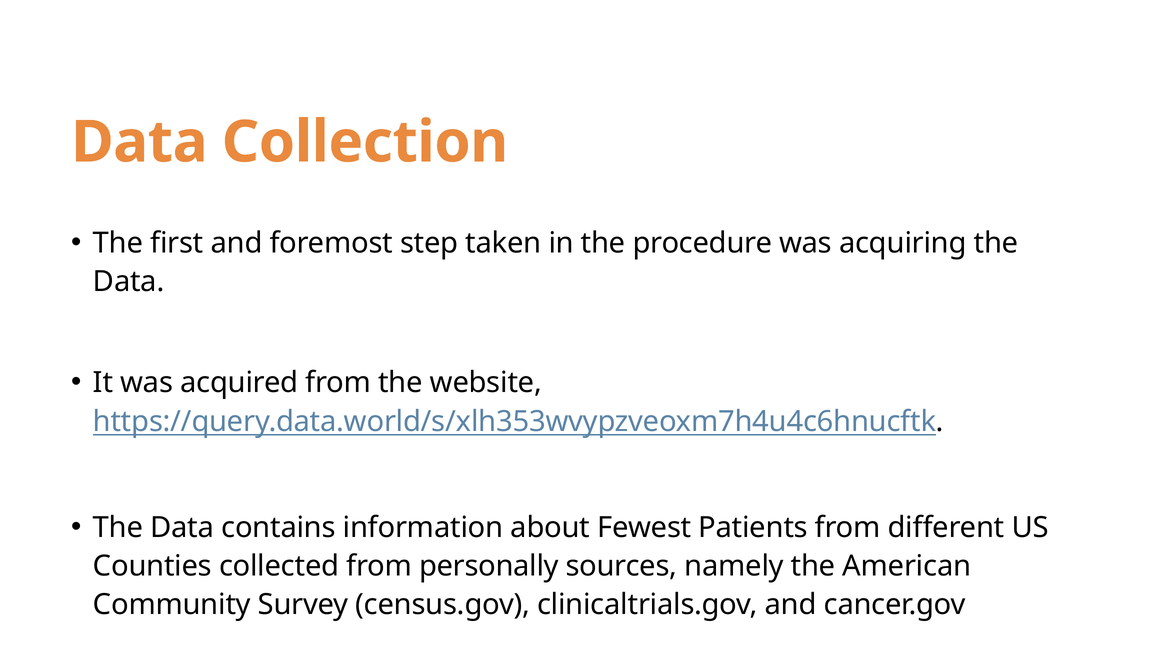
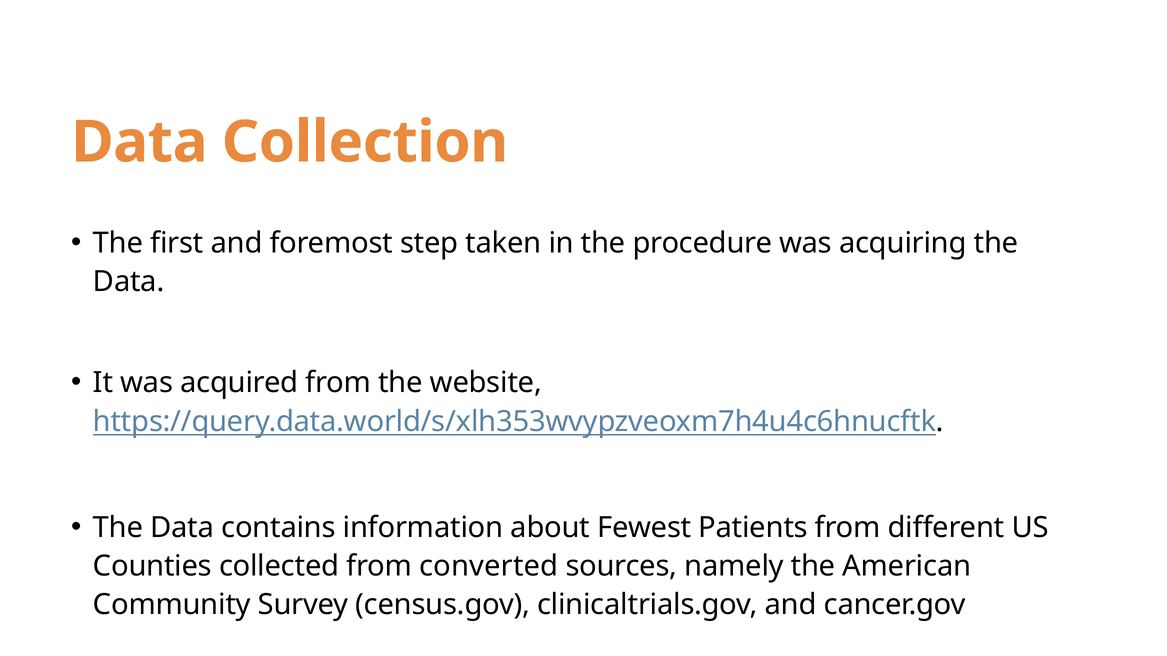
personally: personally -> converted (489, 567)
